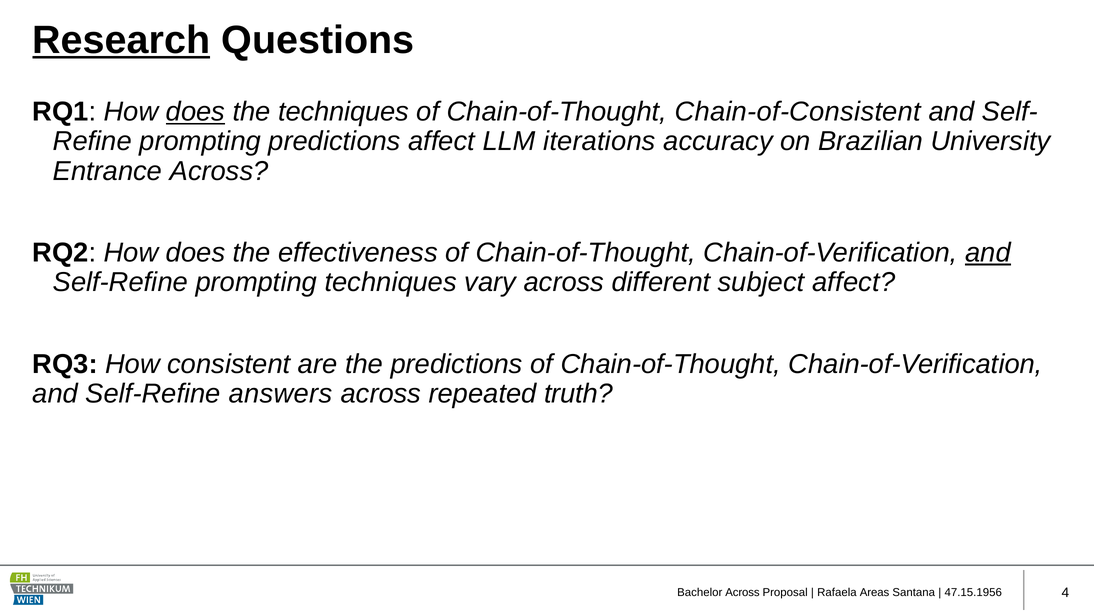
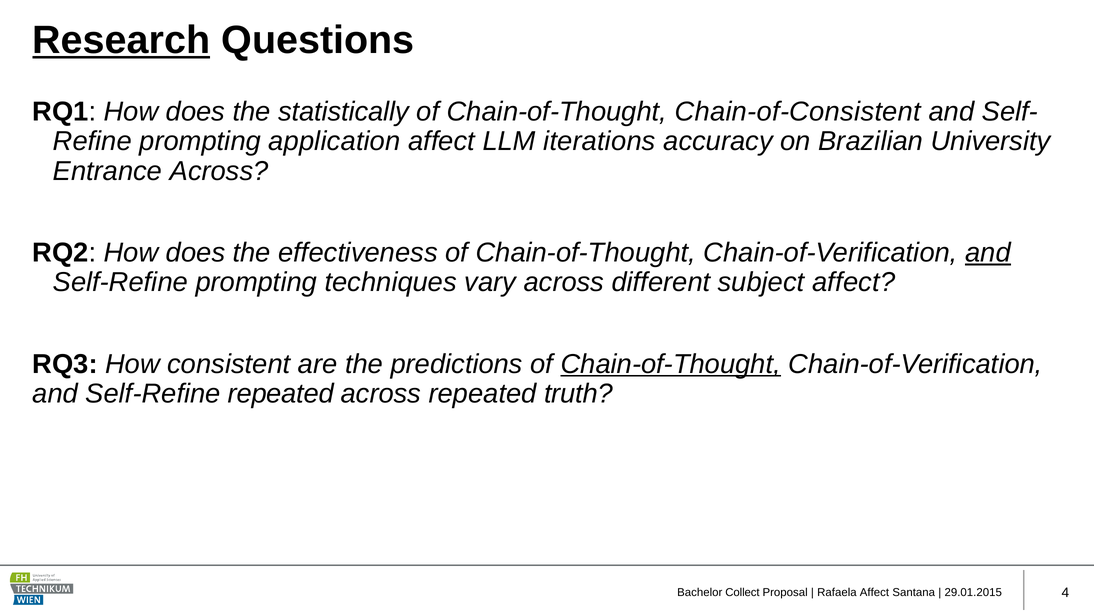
does underline: present -> none (196, 112)
the techniques: techniques -> statistically (344, 112)
prompting predictions: predictions -> application (334, 142)
Chain-of-Thought underline: none -> present (671, 364)
Self-Refine answers: answers -> repeated (281, 394)
Bachelor Across: Across -> Collect (742, 593)
Rafaela Areas: Areas -> Affect (874, 593)
47.15.1956: 47.15.1956 -> 29.01.2015 (973, 593)
